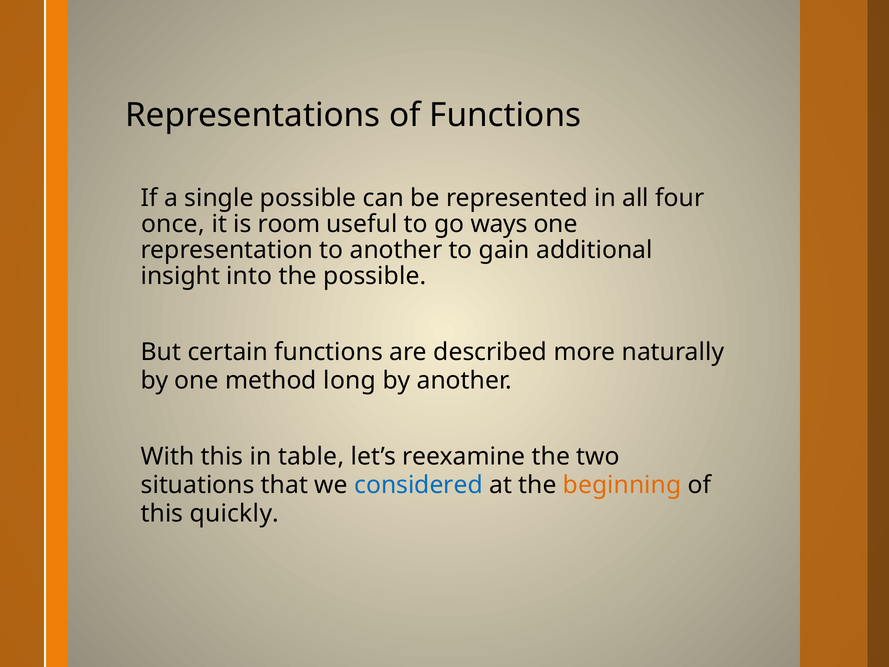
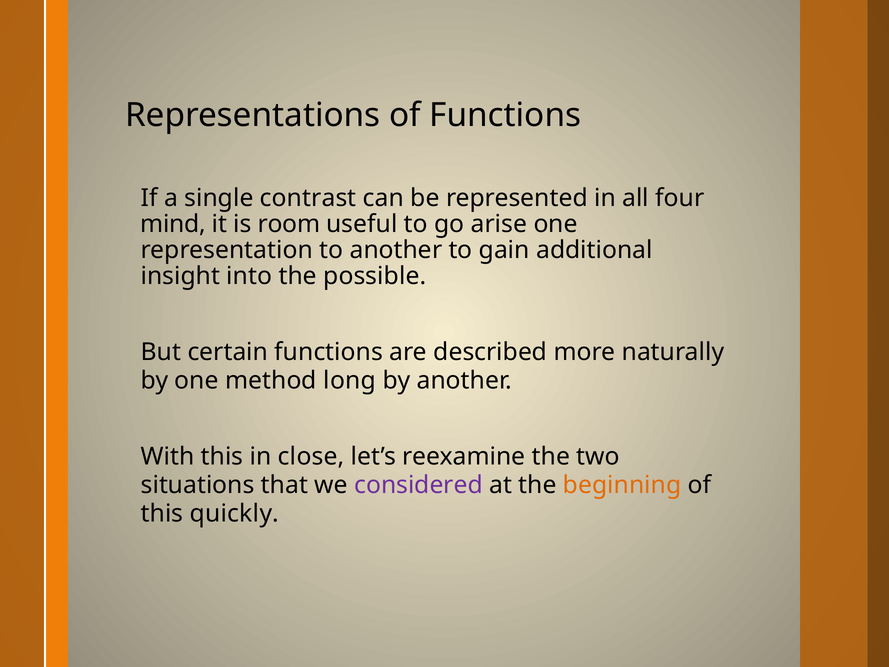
single possible: possible -> contrast (308, 198)
once: once -> mind (173, 224)
ways: ways -> arise (499, 224)
table: table -> close (311, 456)
considered colour: blue -> purple (419, 485)
